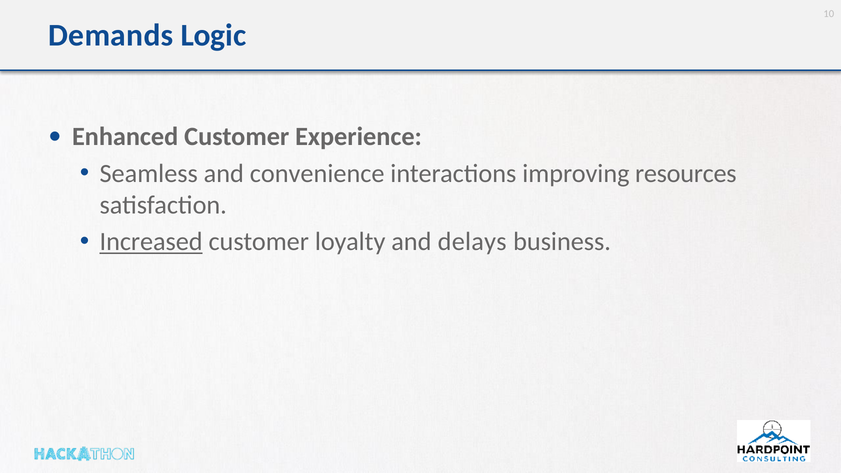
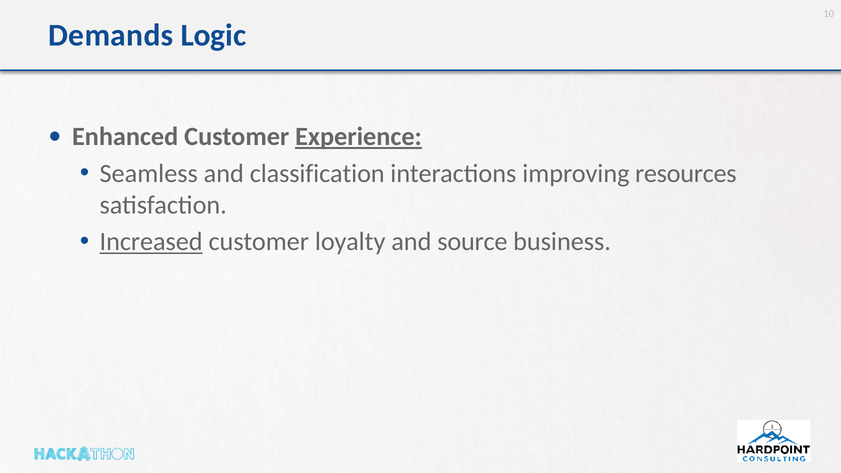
Experience underline: none -> present (359, 137)
convenience: convenience -> classification (317, 174)
delays: delays -> source (472, 242)
